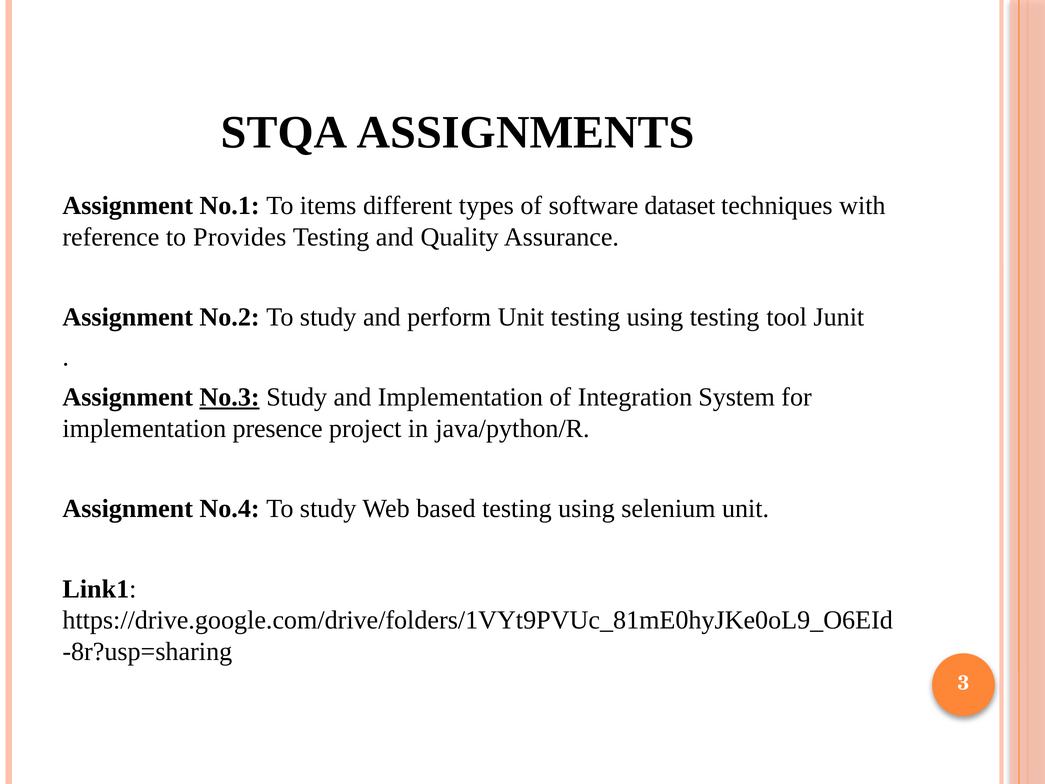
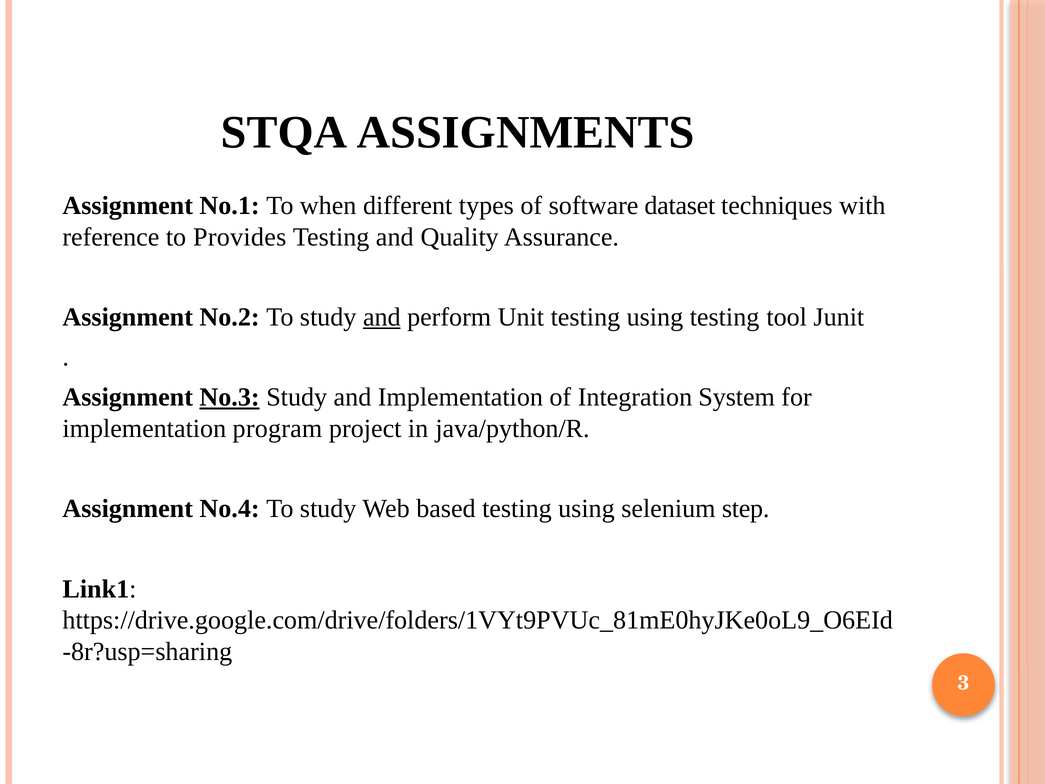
items: items -> when (328, 206)
and underline: none -> present (382, 317)
presence: presence -> program (277, 429)
selenium unit: unit -> step (746, 509)
